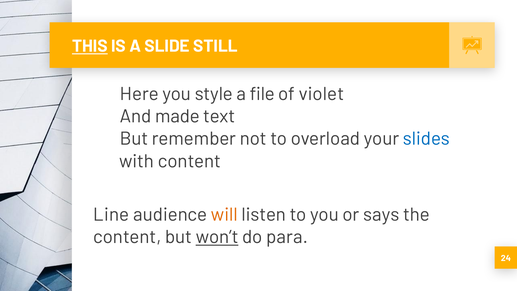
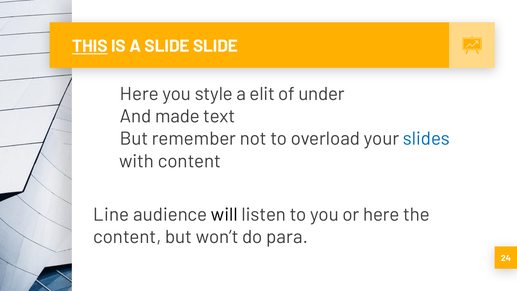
SLIDE STILL: STILL -> SLIDE (216, 46)
file: file -> elit (262, 94)
violet: violet -> under (322, 94)
will colour: orange -> black (224, 215)
says: says -> here (381, 215)
won’t underline: present -> none (217, 237)
